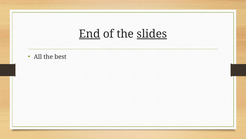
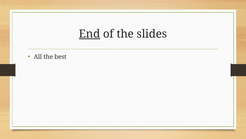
slides underline: present -> none (152, 34)
